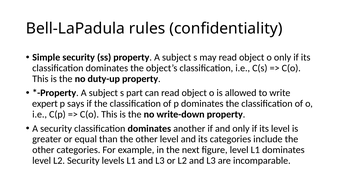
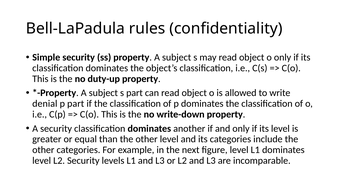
expert: expert -> denial (45, 104)
p says: says -> part (76, 104)
